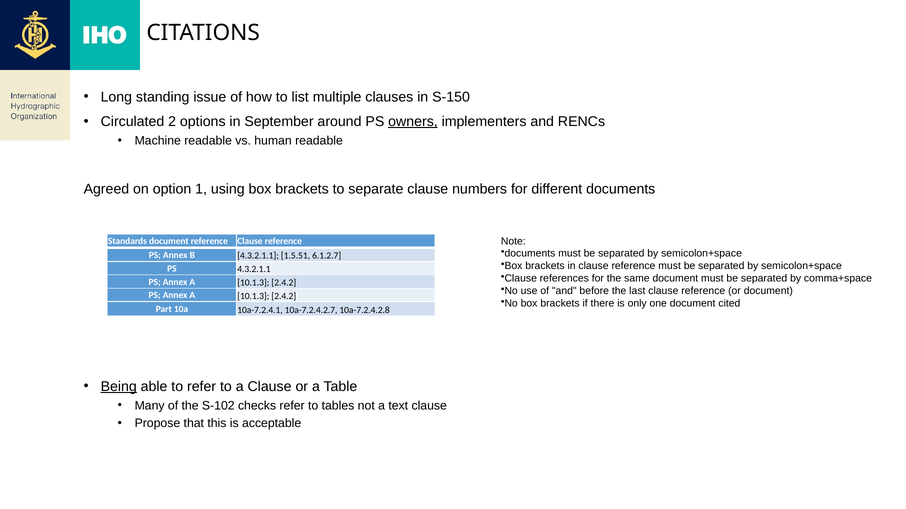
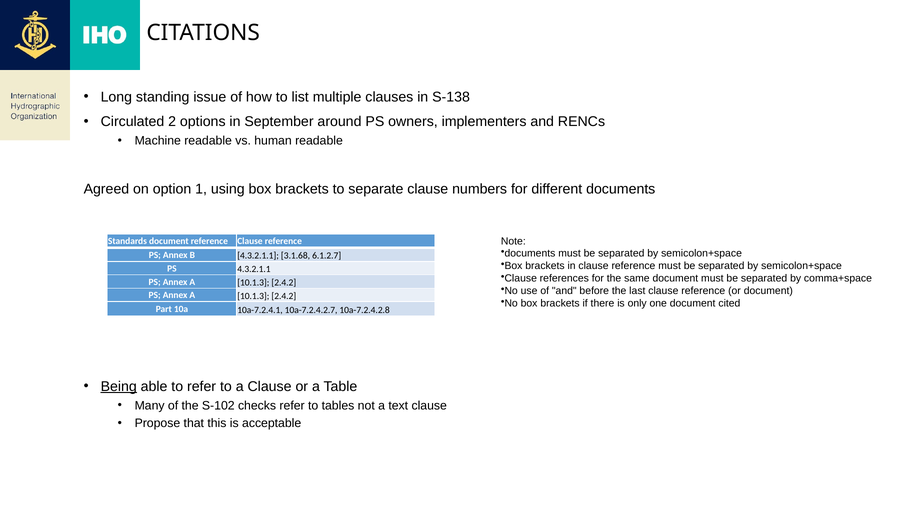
S-150: S-150 -> S-138 (451, 97)
owners underline: present -> none (413, 122)
1.5.51: 1.5.51 -> 3.1.68 (295, 256)
